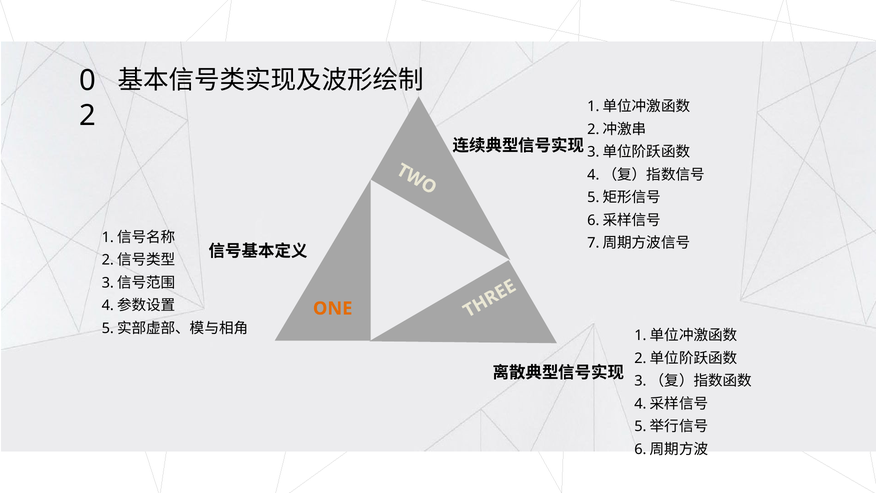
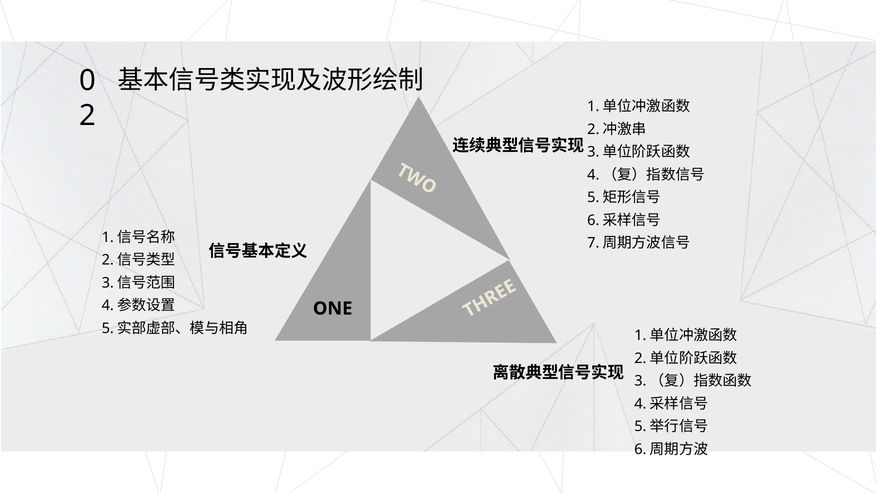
ONE colour: orange -> black (333, 308)
